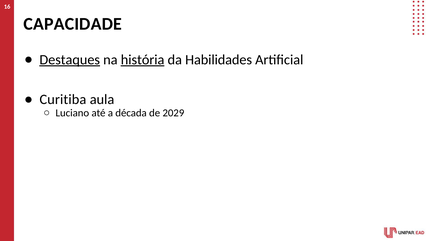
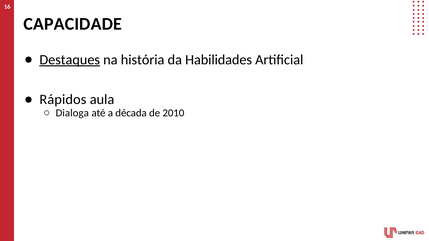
história underline: present -> none (143, 60)
Curitiba: Curitiba -> Rápidos (63, 100)
Luciano: Luciano -> Dialoga (72, 113)
2029: 2029 -> 2010 (173, 113)
